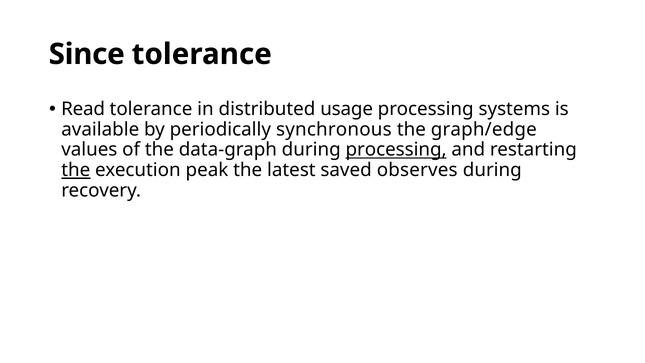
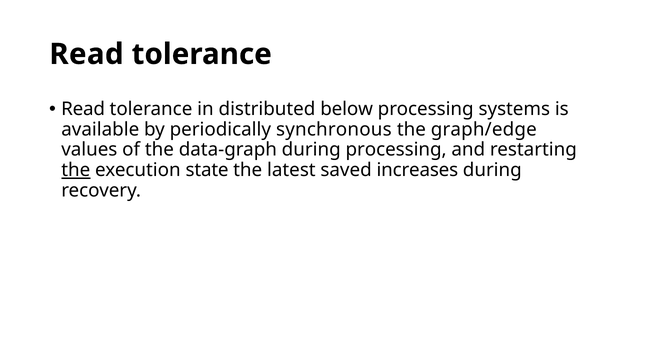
Since: Since -> Read (86, 54)
usage: usage -> below (347, 109)
processing underline: present -> none (396, 150)
peak: peak -> state (207, 170)
observes: observes -> increases (417, 170)
